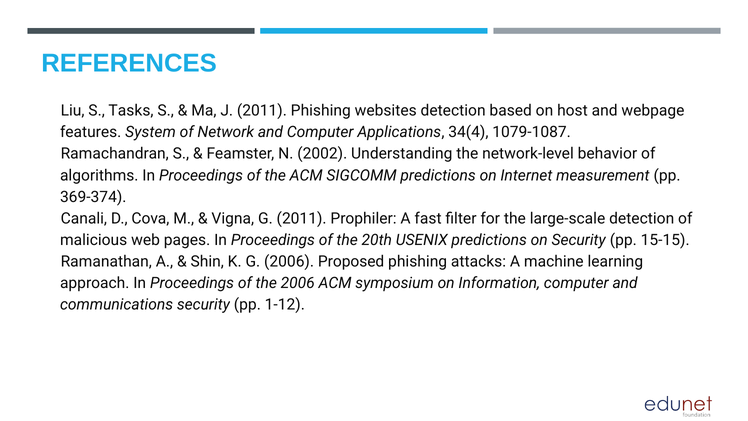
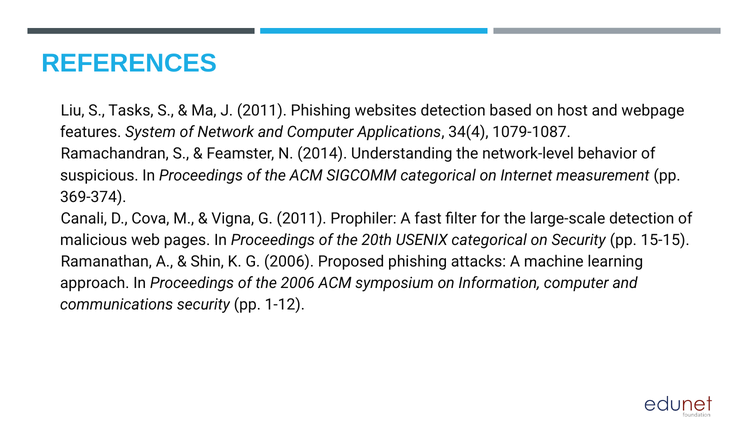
2002: 2002 -> 2014 (322, 154)
algorithms: algorithms -> suspicious (99, 175)
SIGCOMM predictions: predictions -> categorical (438, 175)
USENIX predictions: predictions -> categorical (489, 240)
